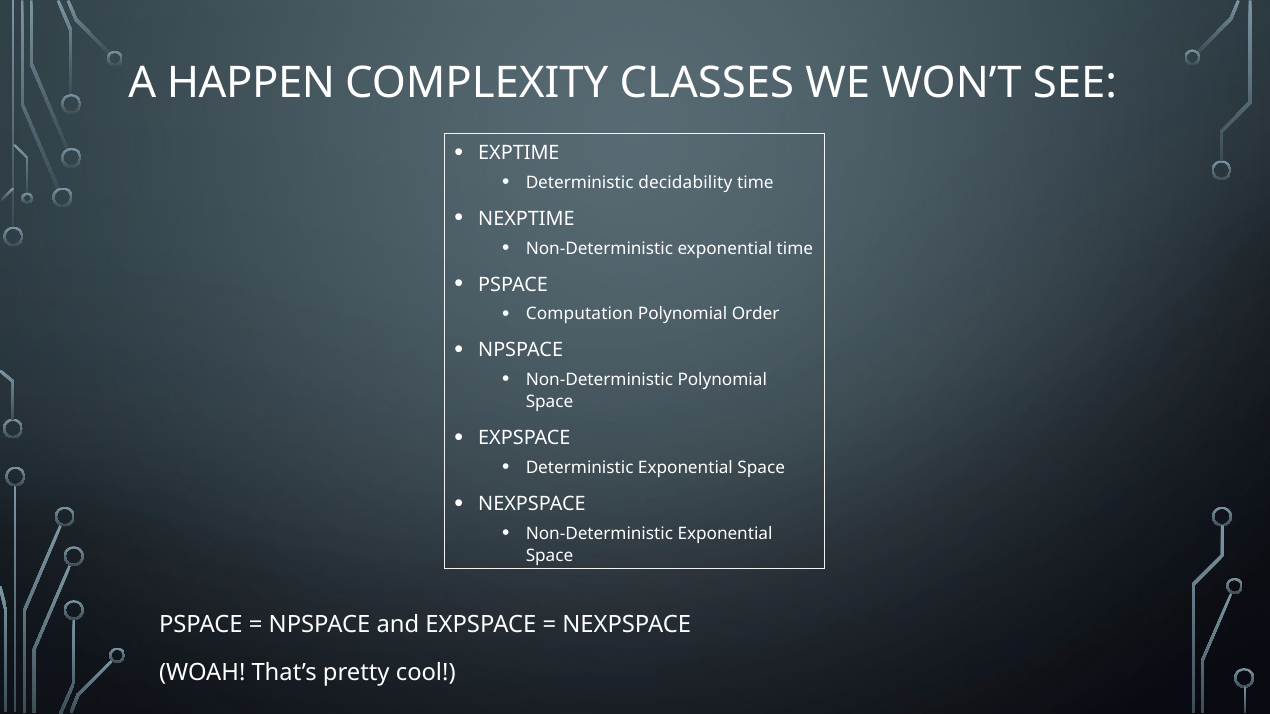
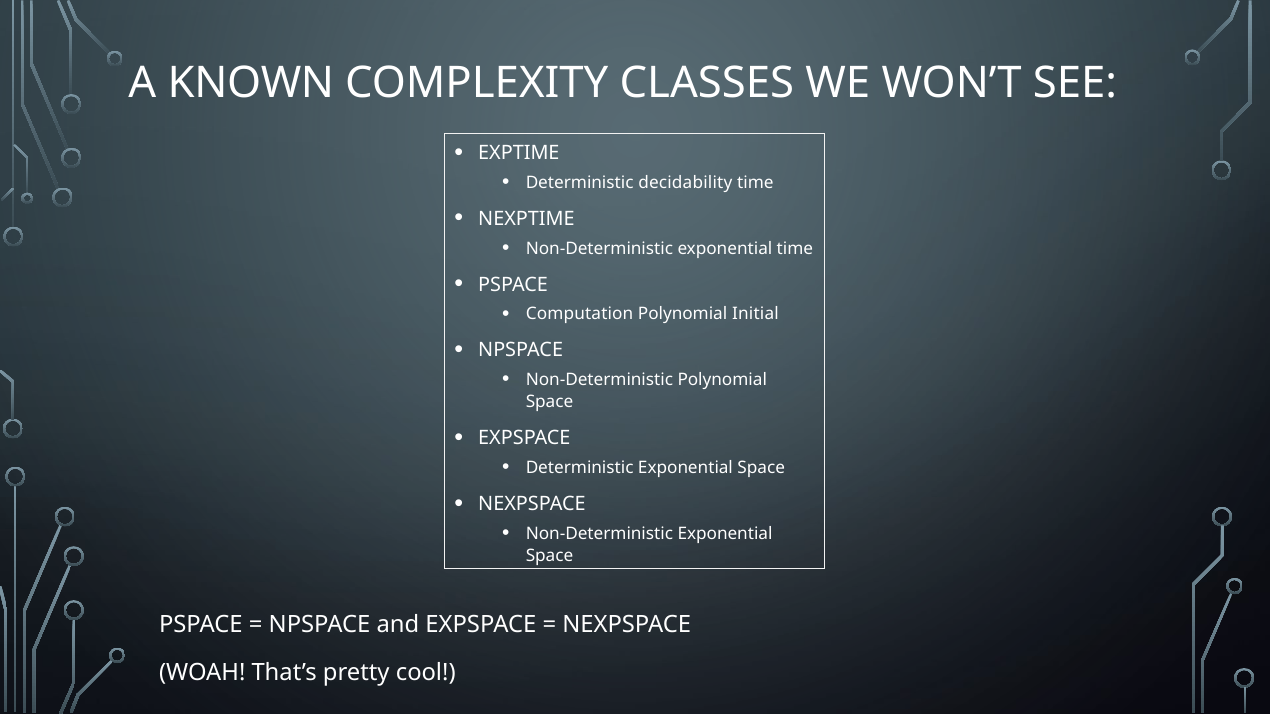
HAPPEN: HAPPEN -> KNOWN (251, 84)
Order: Order -> Initial (755, 314)
